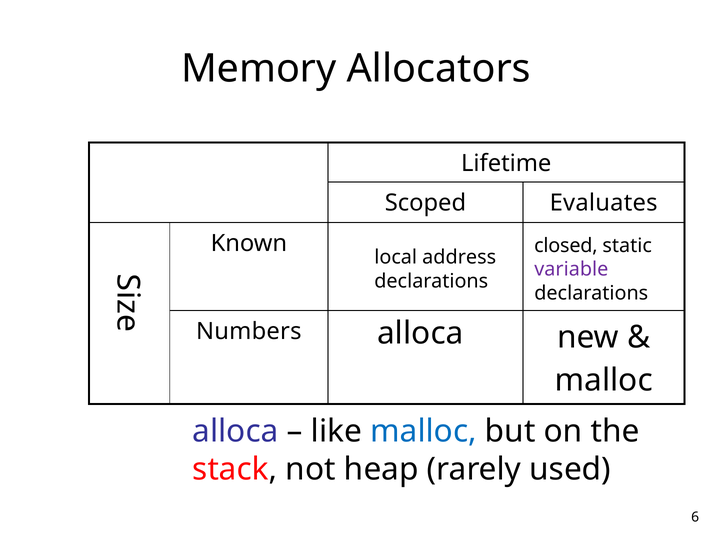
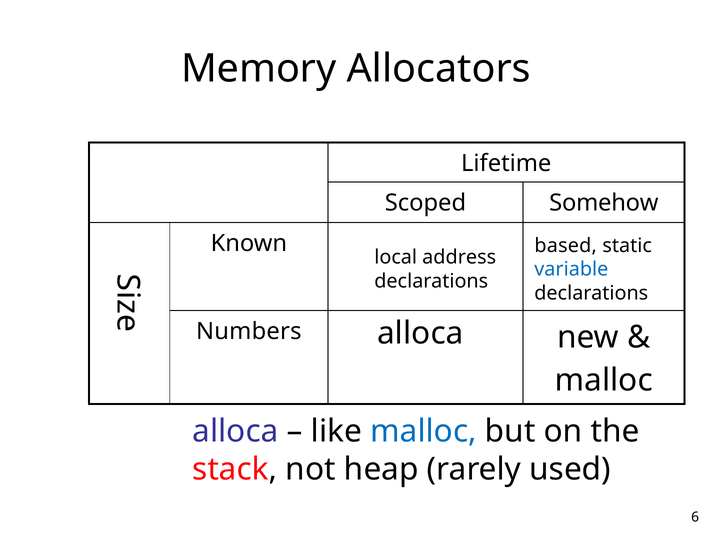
Evaluates: Evaluates -> Somehow (604, 203)
closed: closed -> based (566, 246)
variable colour: purple -> blue (571, 269)
